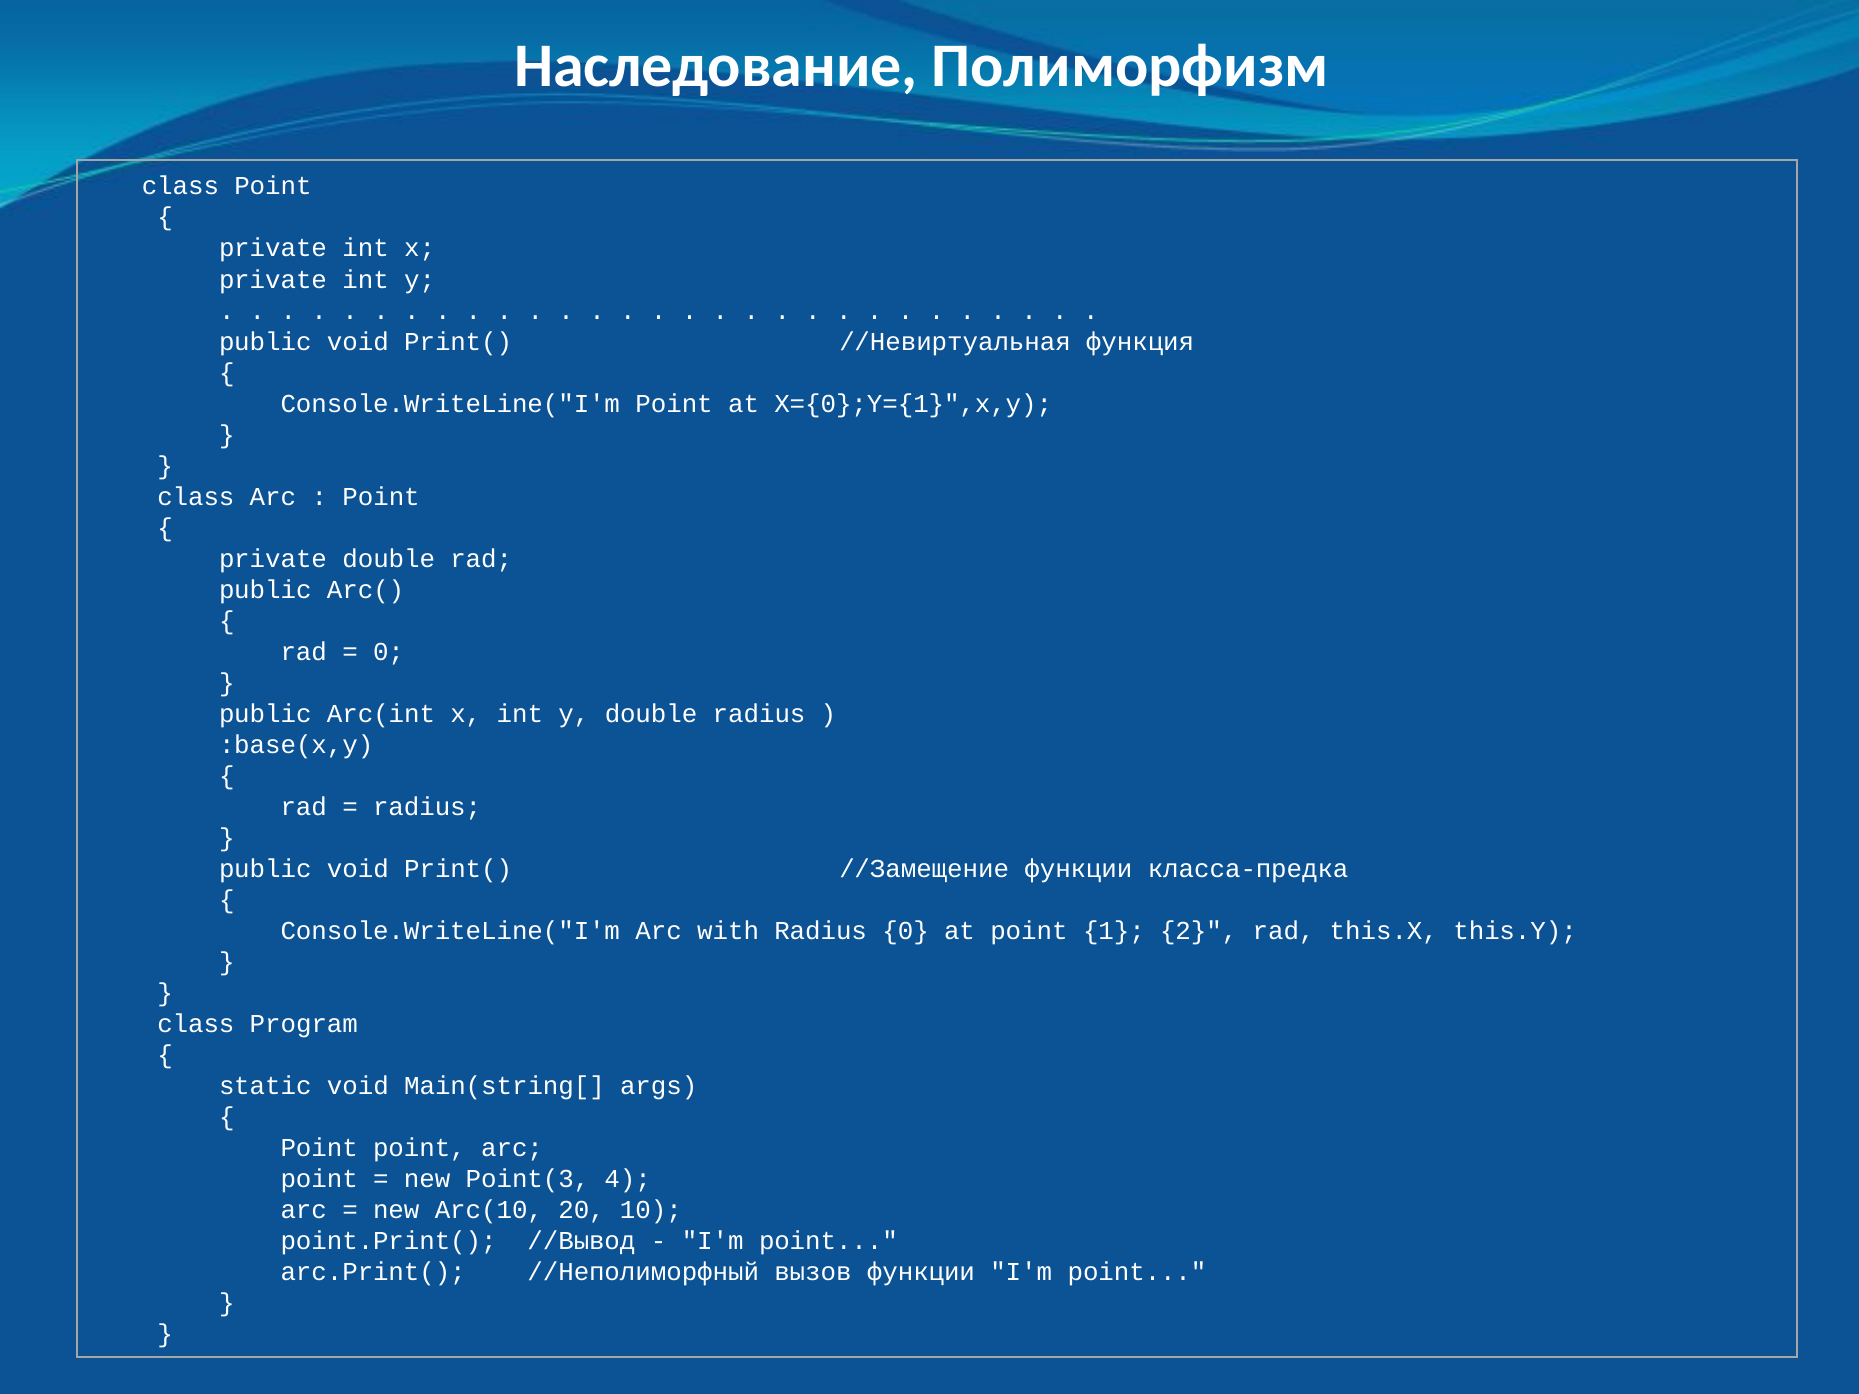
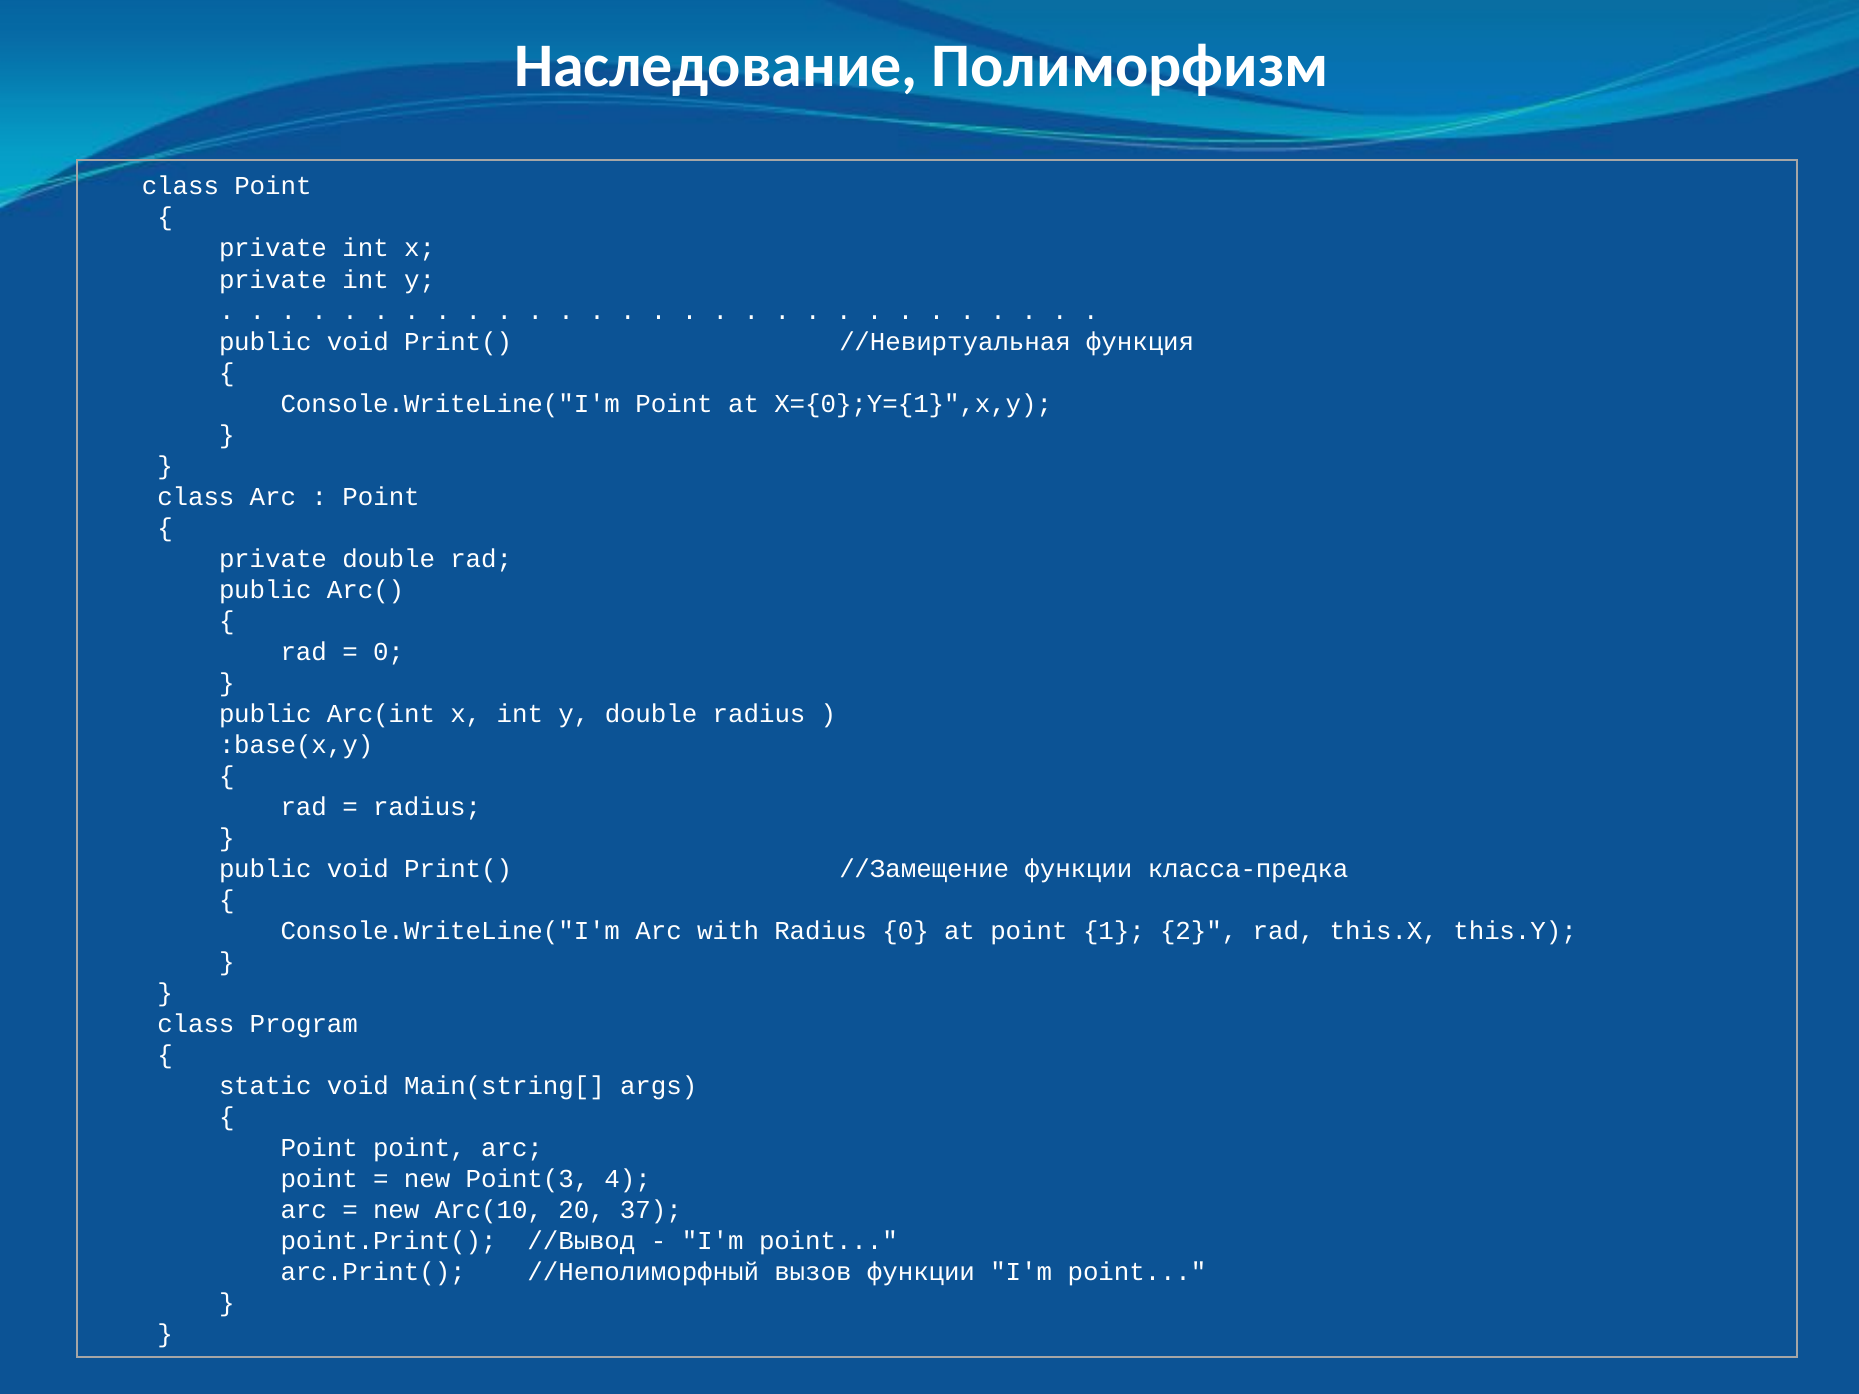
10: 10 -> 37 (651, 1211)
